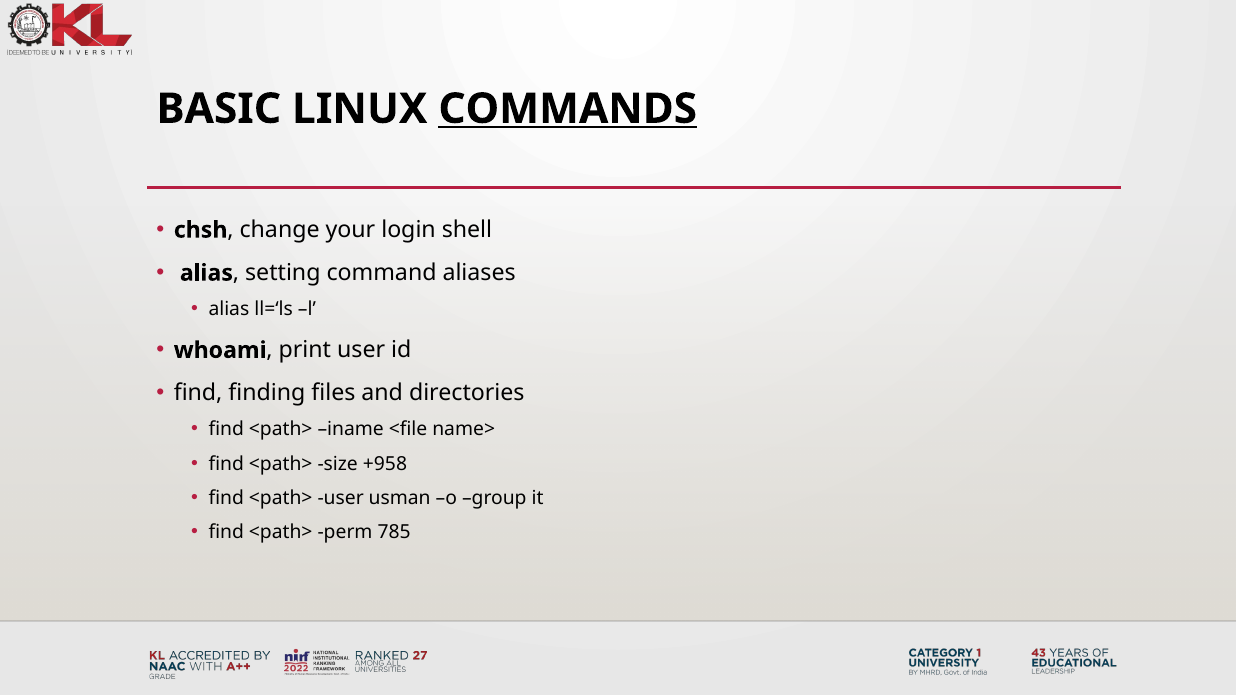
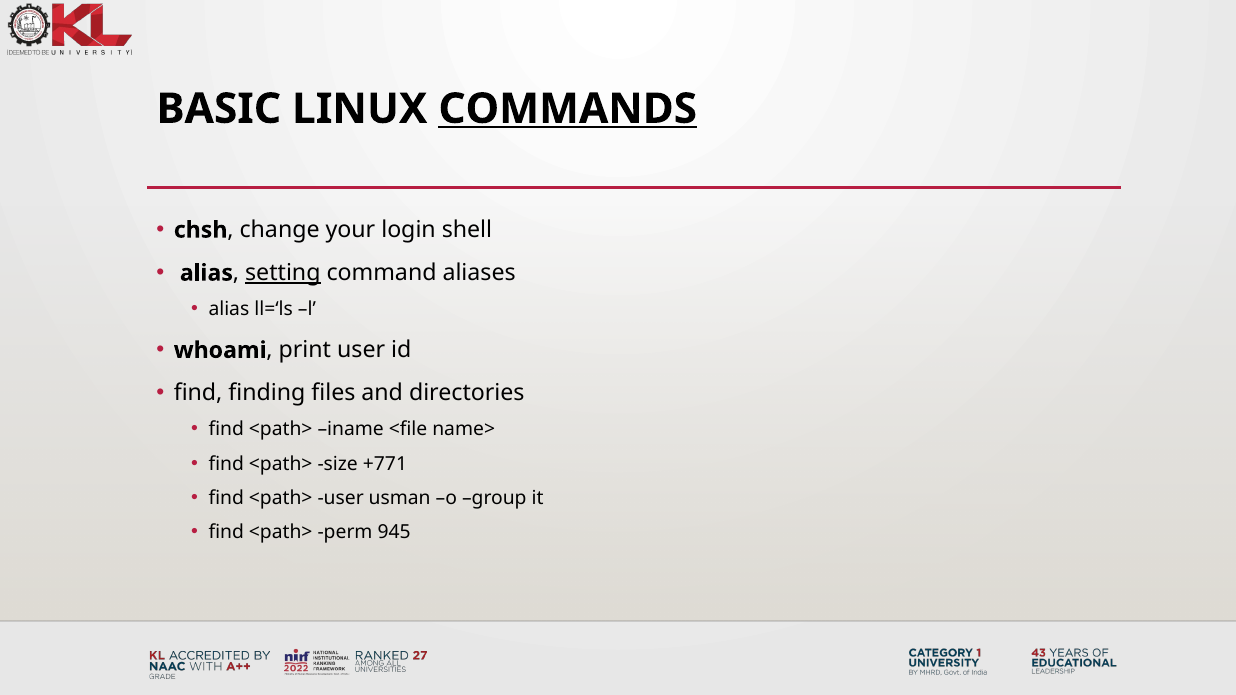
setting underline: none -> present (283, 273)
+958: +958 -> +771 (385, 464)
785: 785 -> 945 (394, 532)
